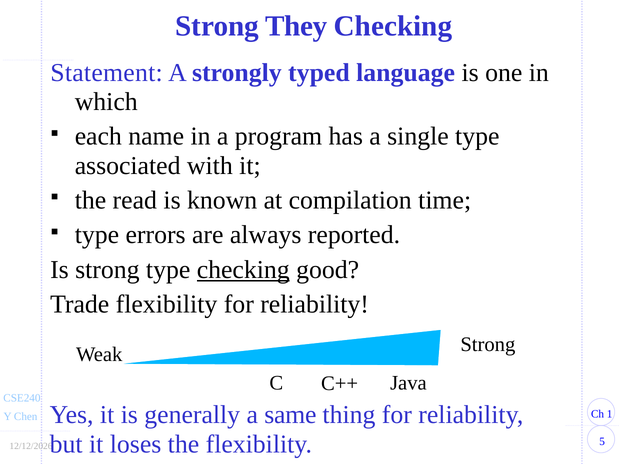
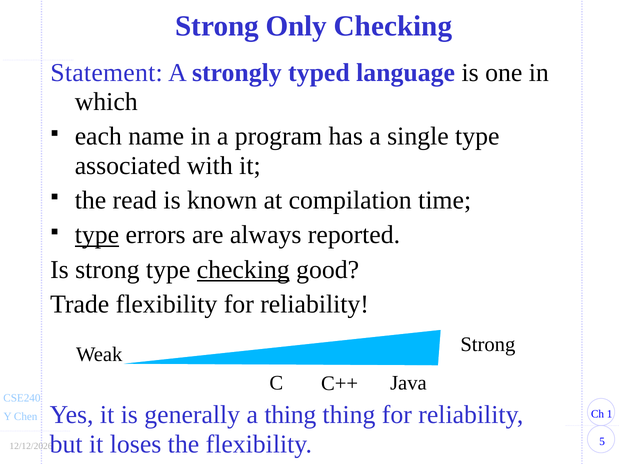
They: They -> Only (296, 26)
type underline: none -> present (97, 235)
a same: same -> thing (290, 415)
